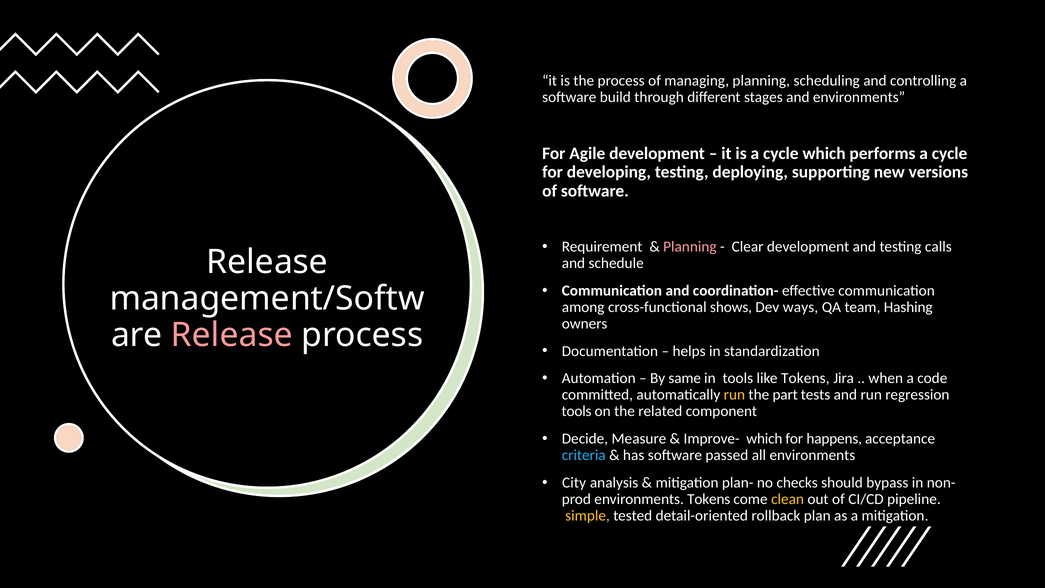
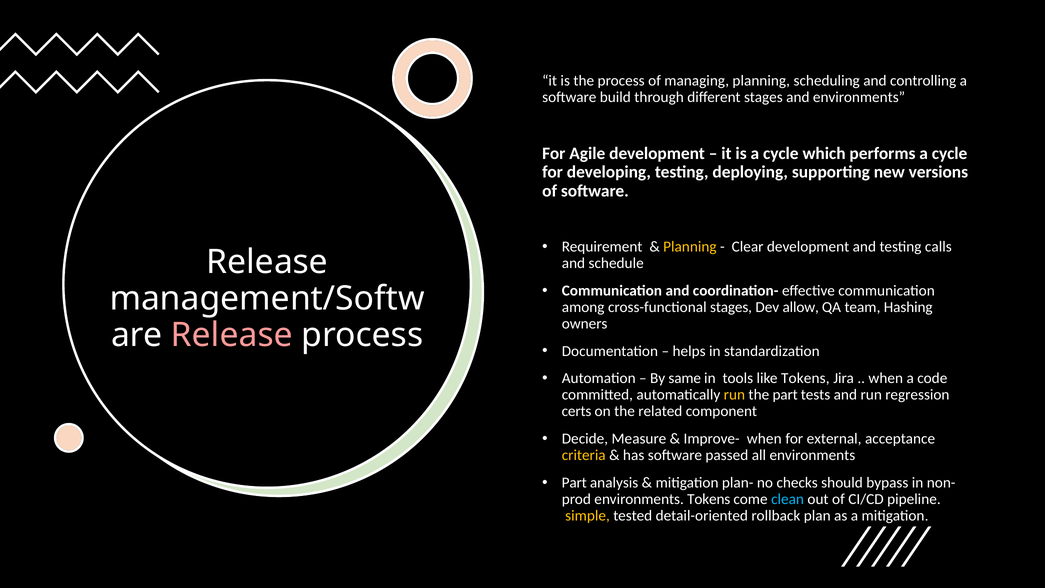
Planning colour: pink -> yellow (690, 247)
cross-functional shows: shows -> stages (731, 307)
ways: ways -> allow (801, 307)
tools: tools -> certs (577, 411)
Improve- which: which -> when (764, 439)
happens: happens -> external (834, 439)
criteria colour: light blue -> yellow (584, 455)
City: City -> Part (574, 482)
clean colour: yellow -> light blue (788, 499)
